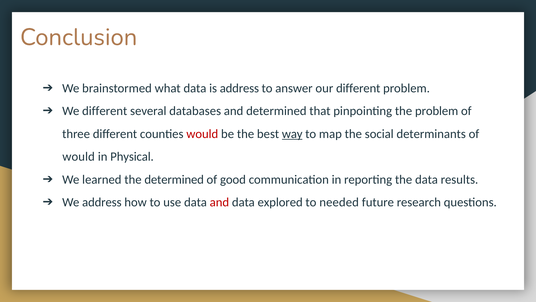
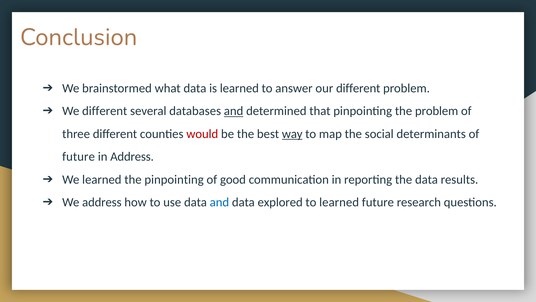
is address: address -> learned (239, 88)
and underline: none -> present (234, 111)
would: would -> future (79, 157)
in Physical: Physical -> Address (132, 157)
the determined: determined -> pinpointing (174, 179)
and colour: red -> blue (219, 202)
to needed: needed -> learned (339, 202)
